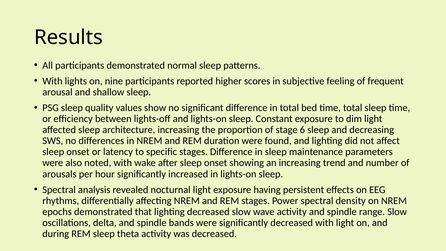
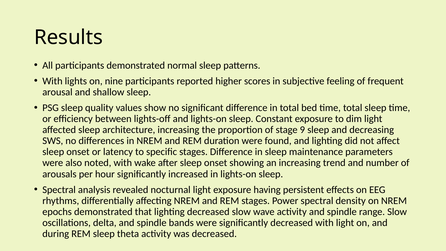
6: 6 -> 9 (302, 130)
